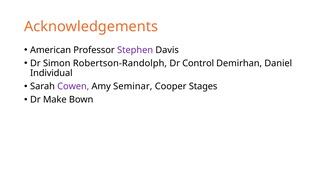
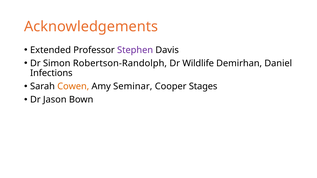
American: American -> Extended (51, 50)
Control: Control -> Wildlife (198, 63)
Individual: Individual -> Infections (51, 73)
Cowen colour: purple -> orange (73, 87)
Make: Make -> Jason (55, 100)
